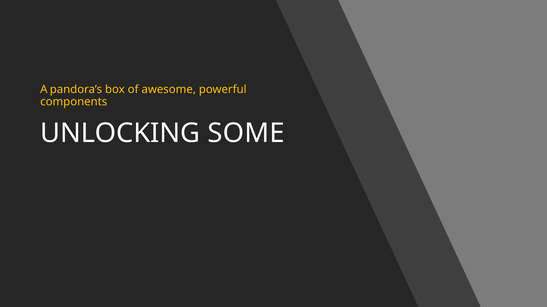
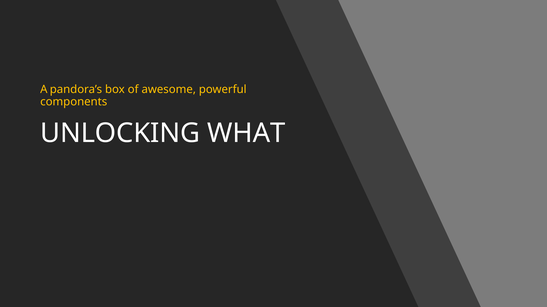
SOME: SOME -> WHAT (246, 133)
